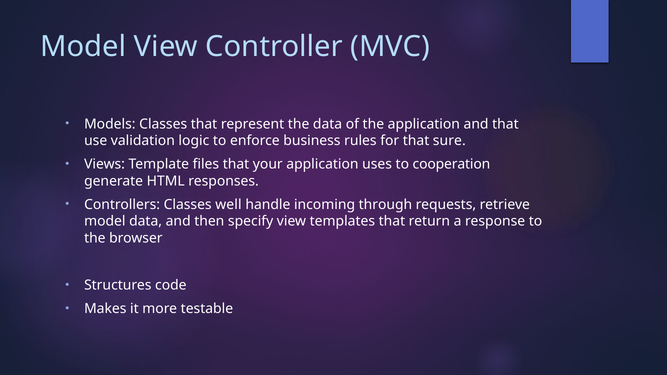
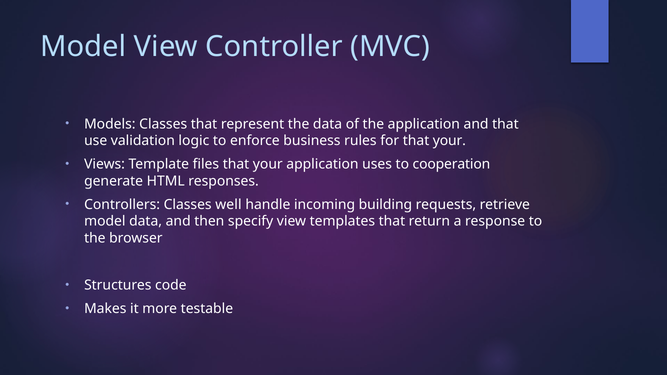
for that sure: sure -> your (449, 141)
through: through -> building (385, 205)
